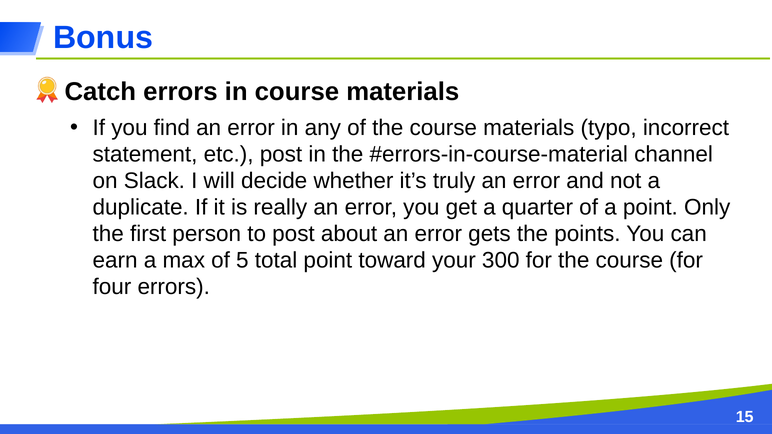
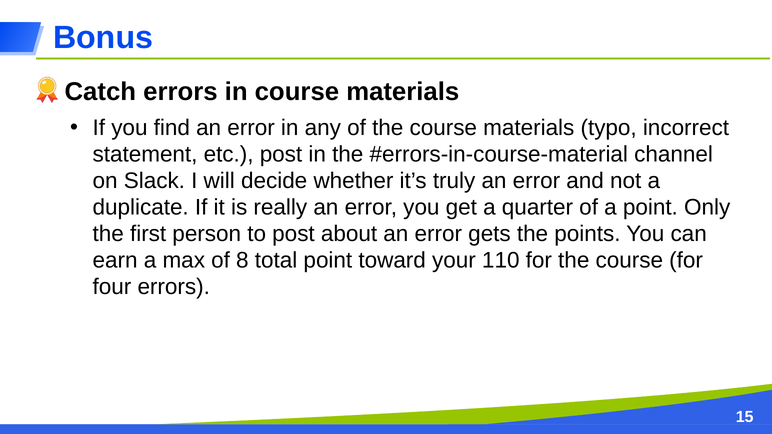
5: 5 -> 8 (242, 261)
300: 300 -> 110 (501, 261)
